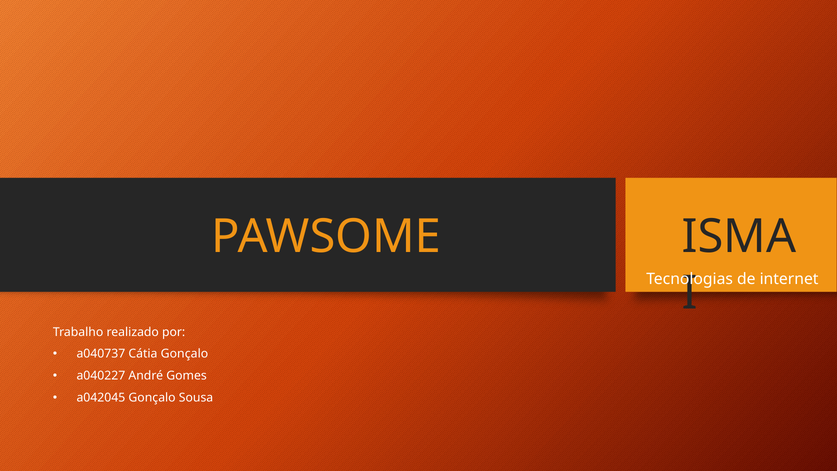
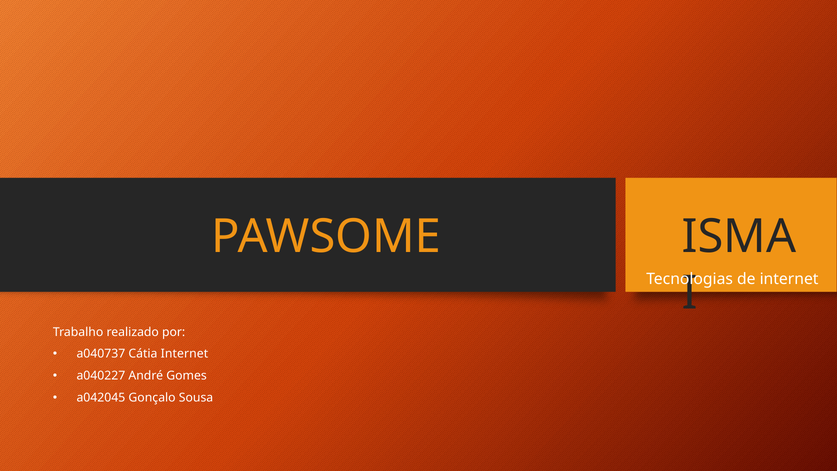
Cátia Gonçalo: Gonçalo -> Internet (184, 354)
